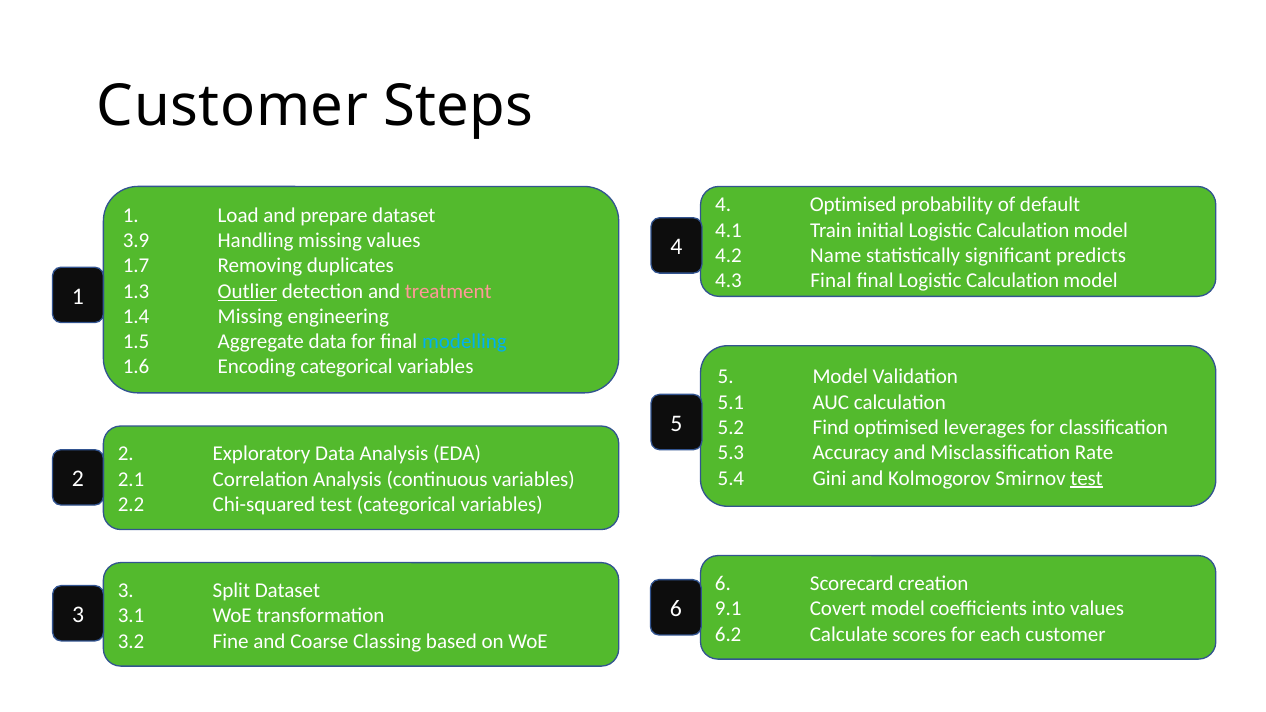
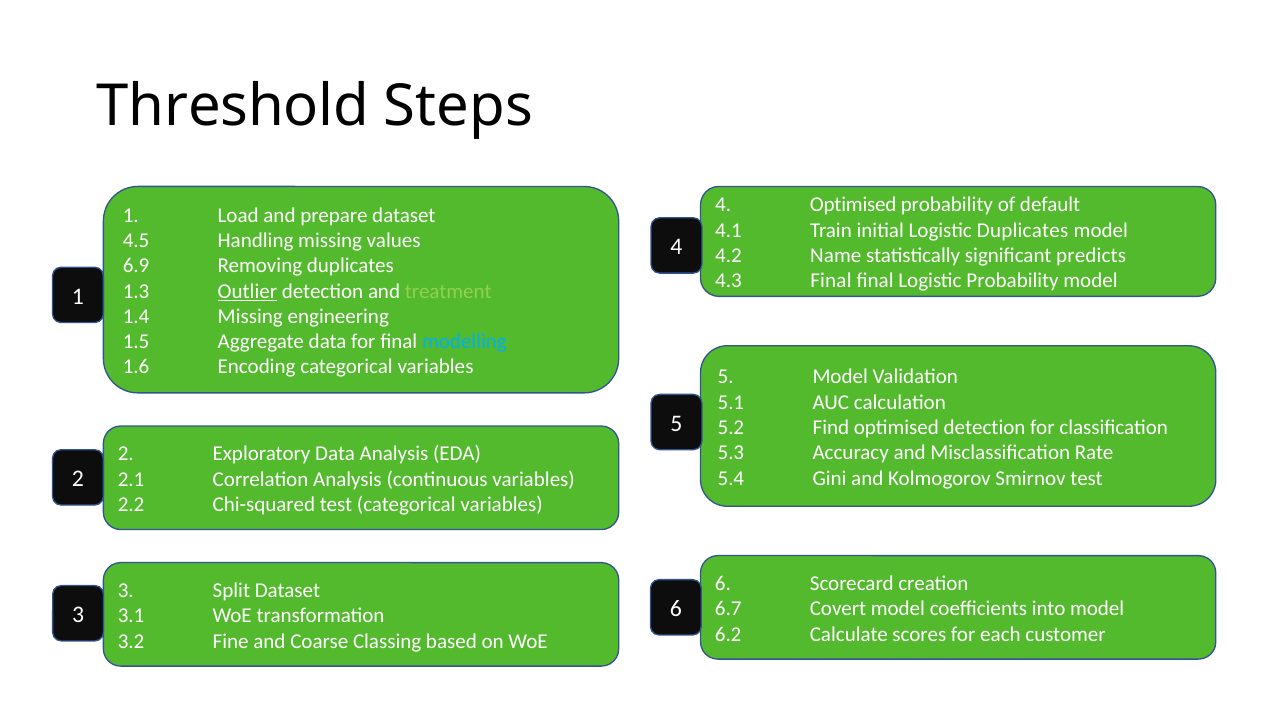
Customer: Customer -> Threshold (233, 106)
initial Logistic Calculation: Calculation -> Duplicates (1023, 230)
3.9: 3.9 -> 4.5 (136, 241)
1.7: 1.7 -> 6.9 (136, 266)
final Logistic Calculation: Calculation -> Probability (1013, 281)
treatment colour: pink -> light green (448, 291)
optimised leverages: leverages -> detection (985, 428)
test underline: present -> none (1087, 478)
9.1: 9.1 -> 6.7 (728, 609)
into values: values -> model (1097, 609)
